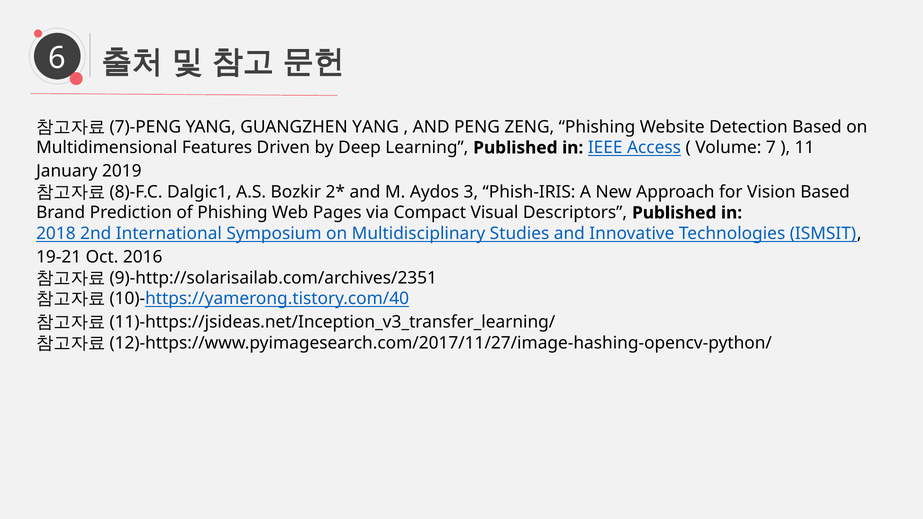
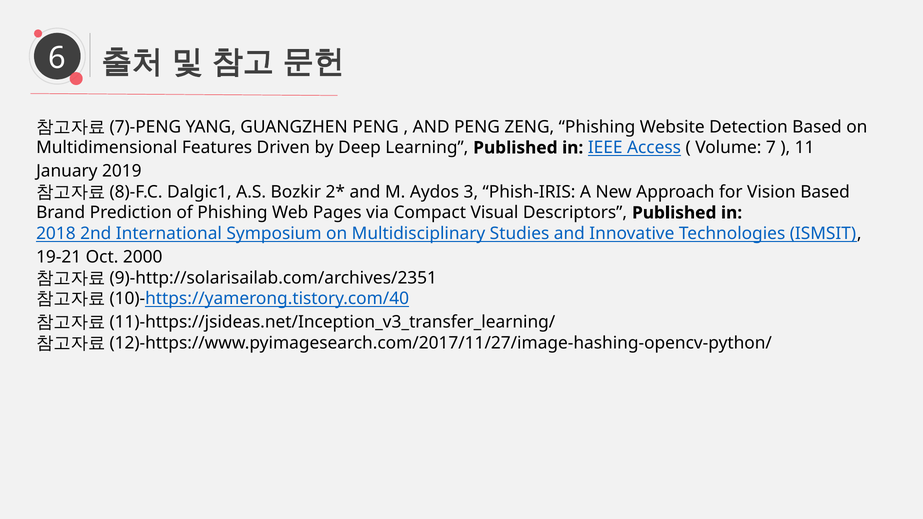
GUANGZHEN YANG: YANG -> PENG (376, 127)
2016: 2016 -> 2000 (143, 257)
